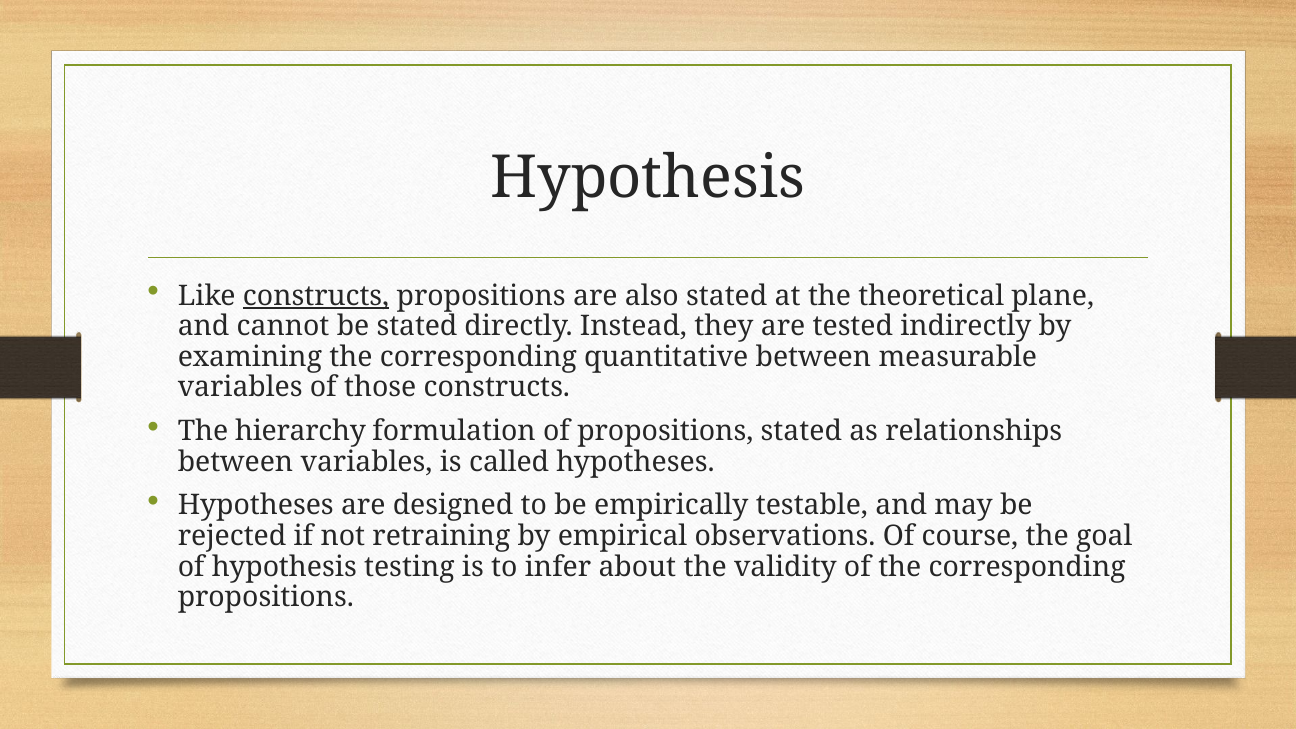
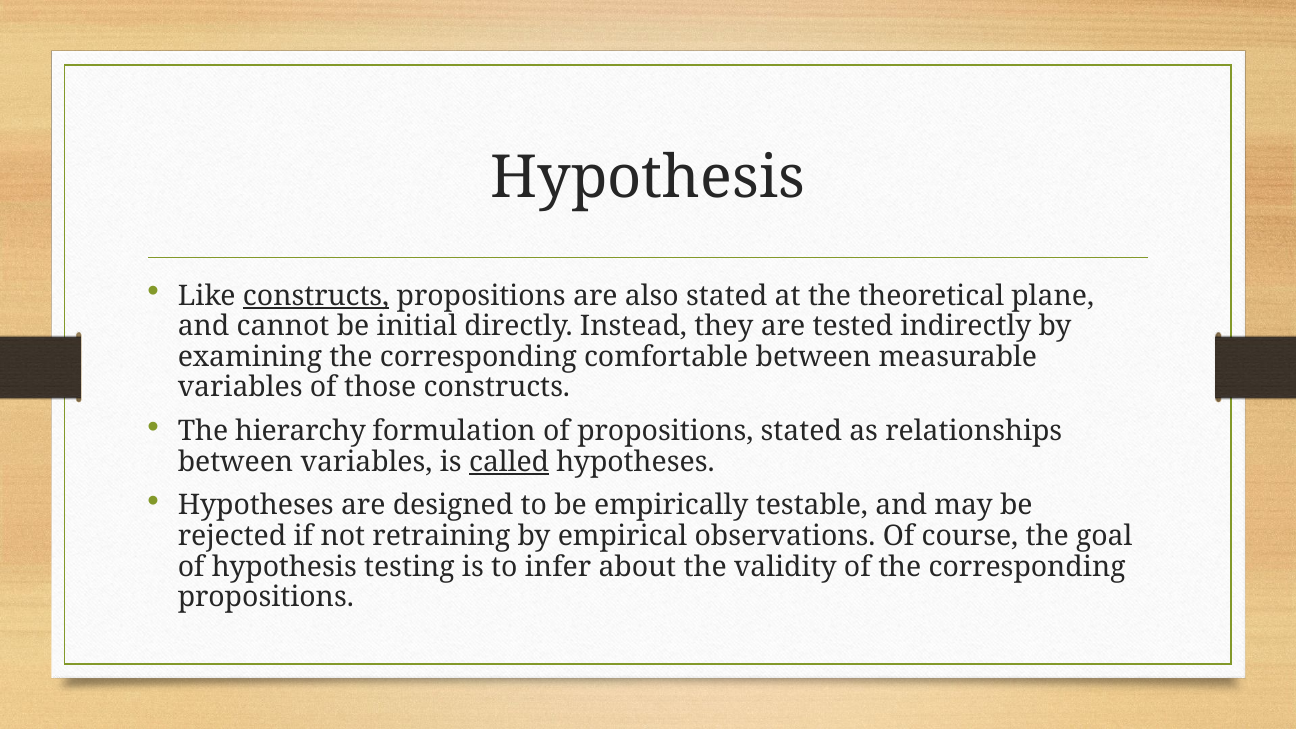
be stated: stated -> initial (417, 326)
quantitative: quantitative -> comfortable (666, 357)
called underline: none -> present (509, 462)
